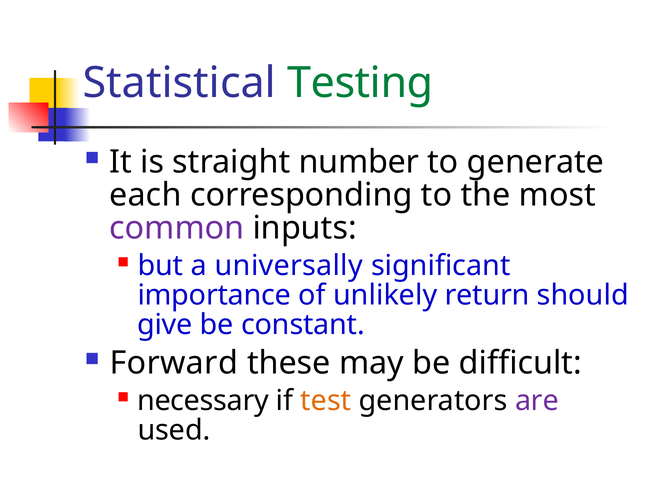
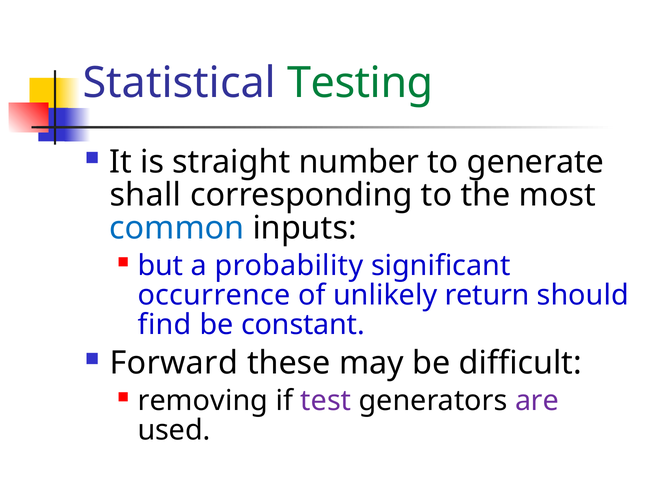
each: each -> shall (145, 195)
common colour: purple -> blue (177, 228)
universally: universally -> probability (289, 266)
importance: importance -> occurrence (214, 295)
give: give -> find (165, 324)
necessary: necessary -> removing (203, 400)
test colour: orange -> purple (326, 400)
